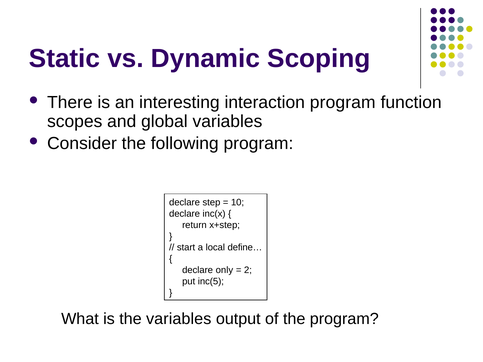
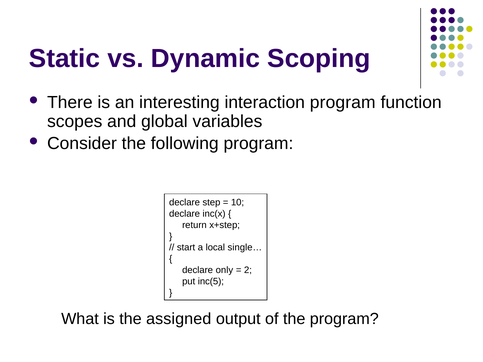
define…: define… -> single… (245, 248)
the variables: variables -> assigned (179, 319)
